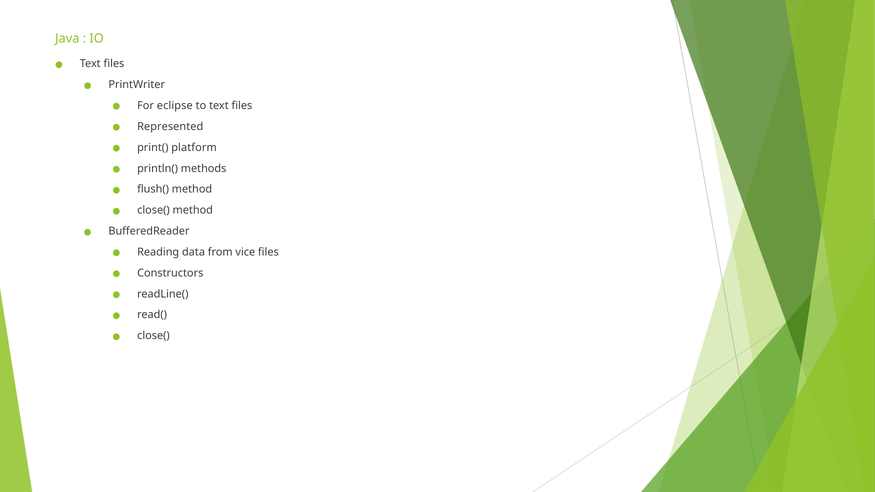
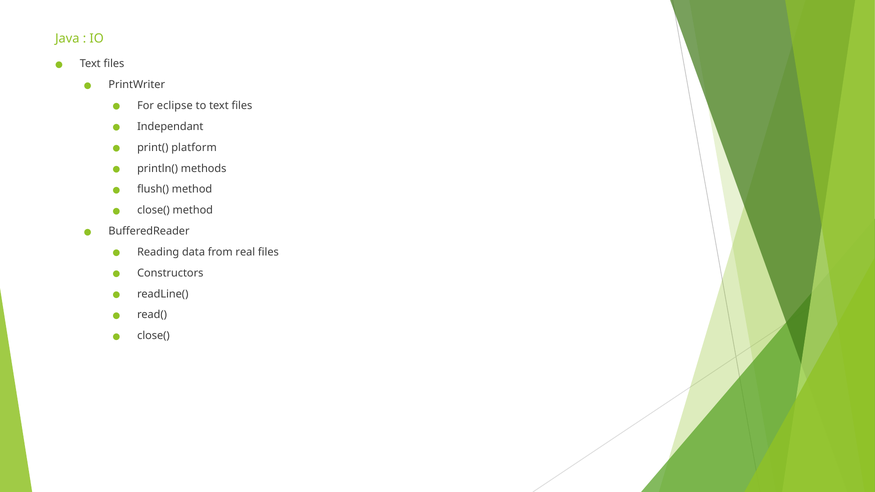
Represented: Represented -> Independant (170, 127)
vice: vice -> real (245, 252)
